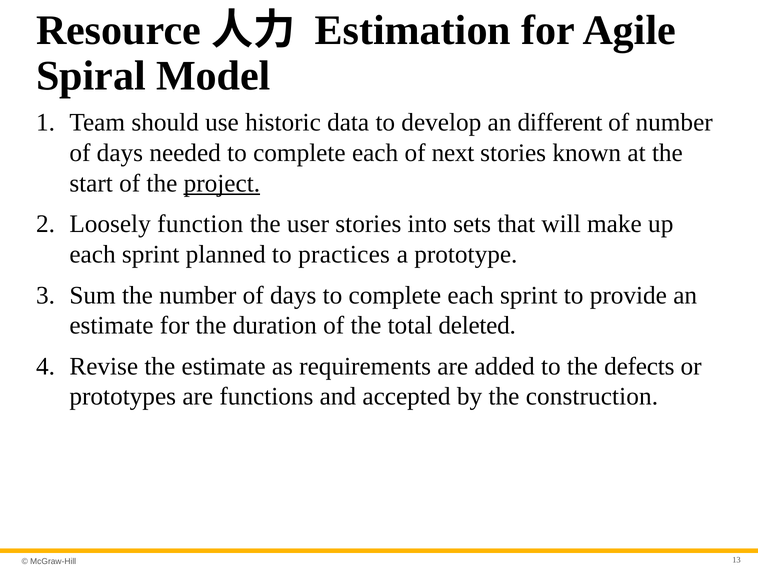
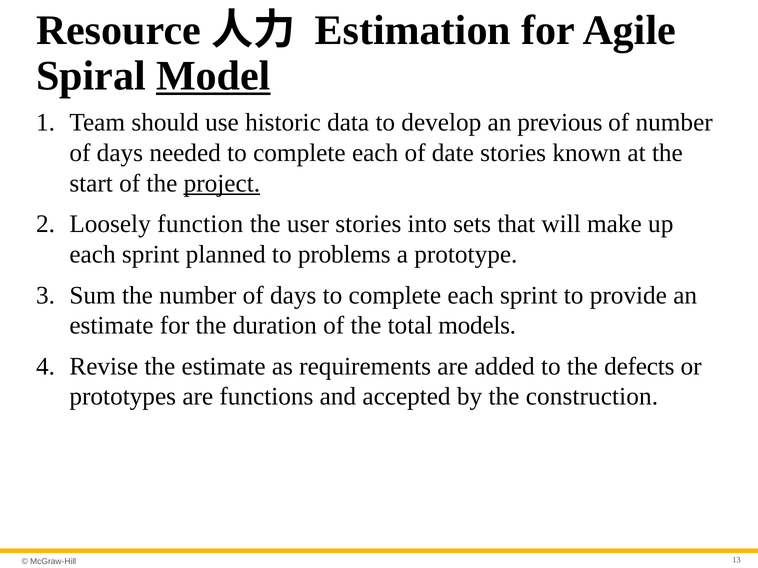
Model underline: none -> present (213, 76)
different: different -> previous (560, 123)
next: next -> date (453, 153)
practices: practices -> problems (344, 255)
deleted: deleted -> models (477, 326)
